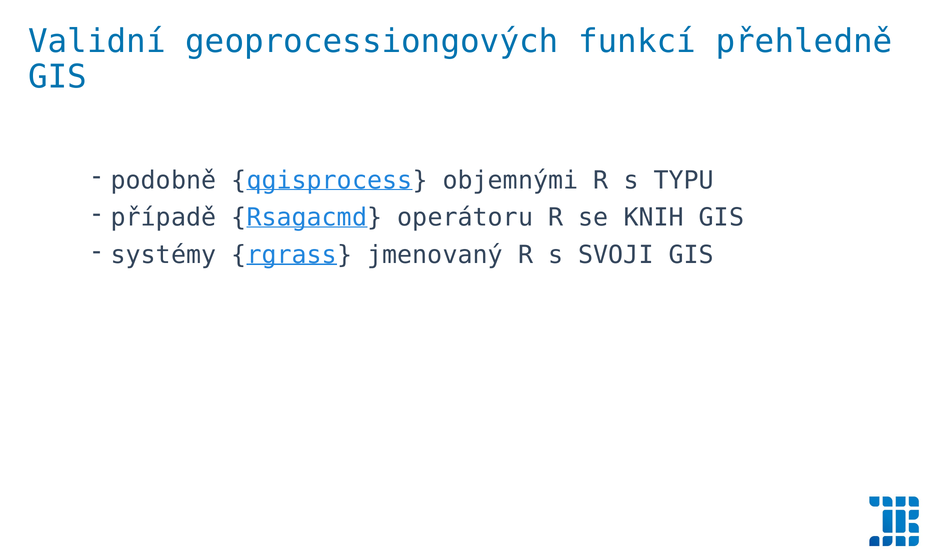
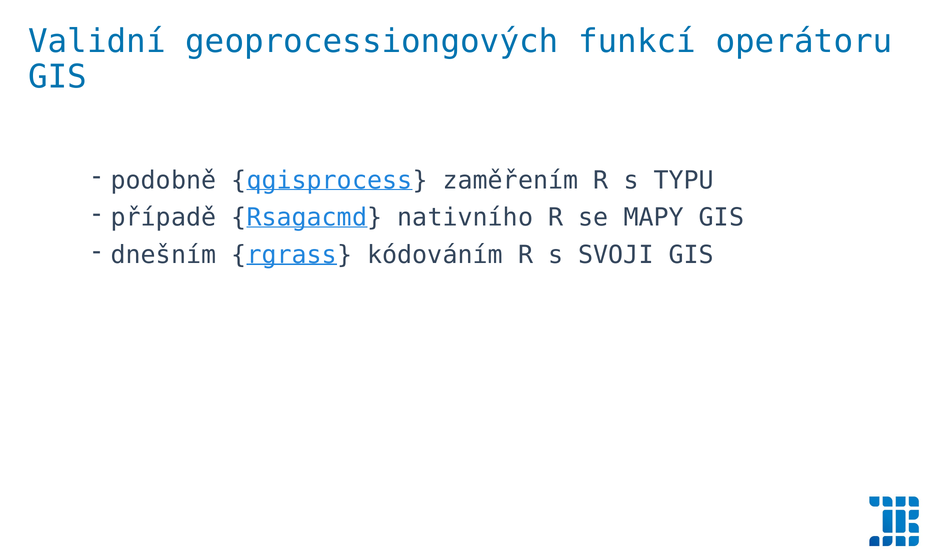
přehledně: přehledně -> operátoru (804, 42)
objemnými: objemnými -> zaměřením (511, 180)
operátoru: operátoru -> nativního (465, 218)
KNIH: KNIH -> MAPY (654, 218)
systémy: systémy -> dnešním (163, 255)
jmenovaný: jmenovaný -> kódováním (435, 255)
